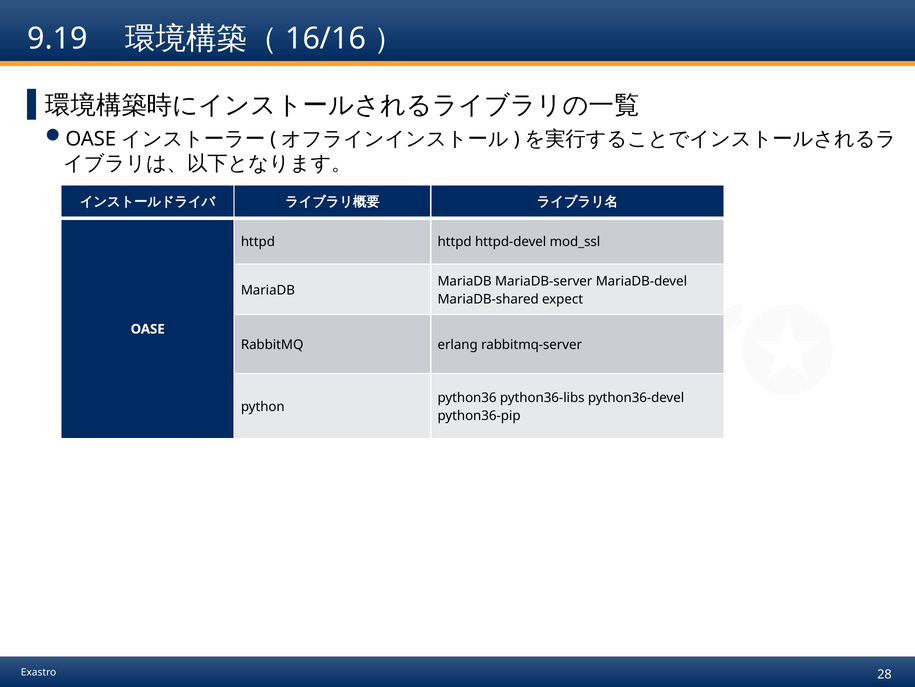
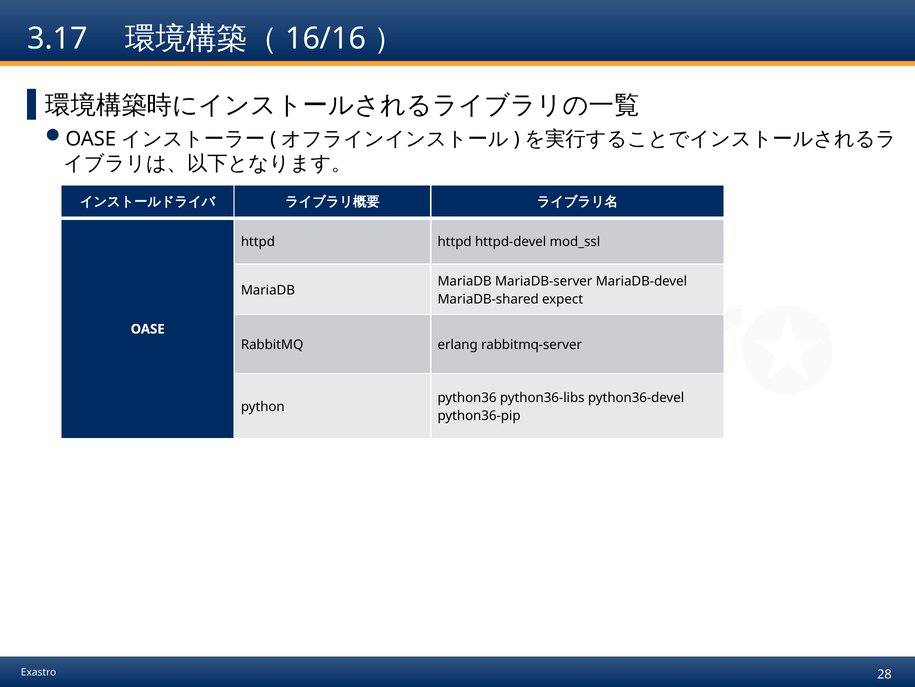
9.19: 9.19 -> 3.17 (57, 39)
